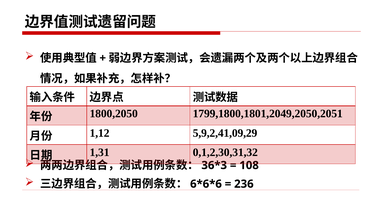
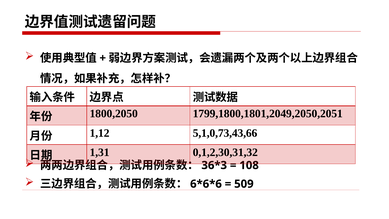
5,9,2,41,09,29: 5,9,2,41,09,29 -> 5,1,0,73,43,66 (225, 133)
236: 236 -> 509 (244, 184)
